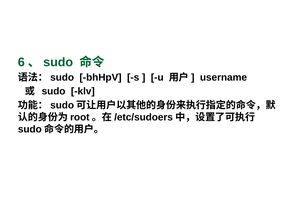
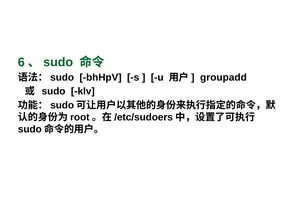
username: username -> groupadd (223, 77)
